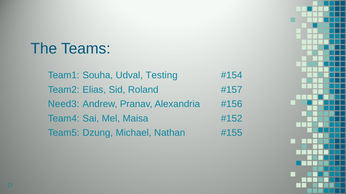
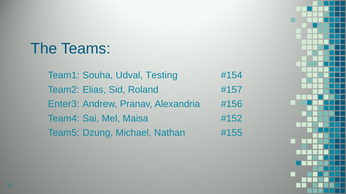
Need3: Need3 -> Enter3 (64, 104)
